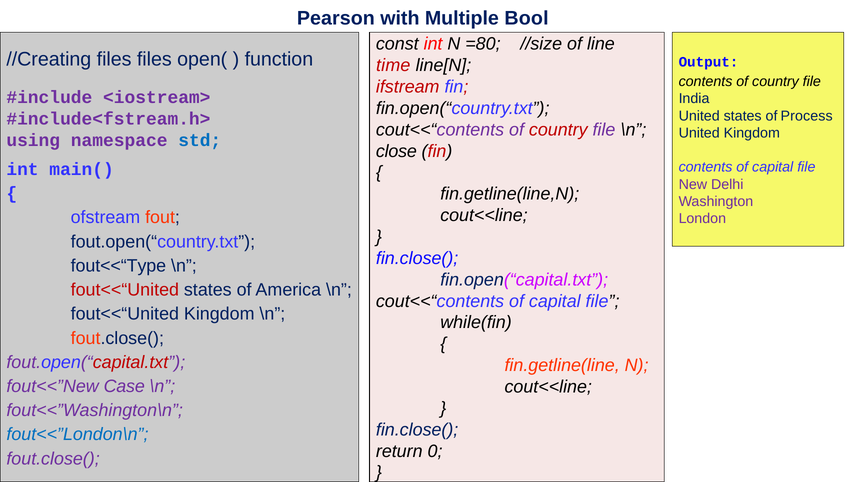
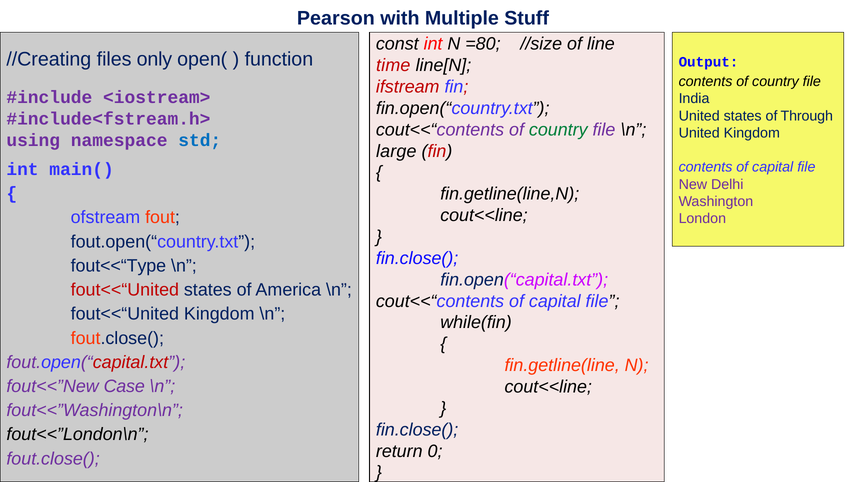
Bool: Bool -> Stuff (527, 18)
files files: files -> only (154, 59)
Process: Process -> Through (807, 116)
country colour: red -> green (558, 130)
close: close -> large (396, 151)
fout<<”London\n colour: blue -> black (77, 435)
